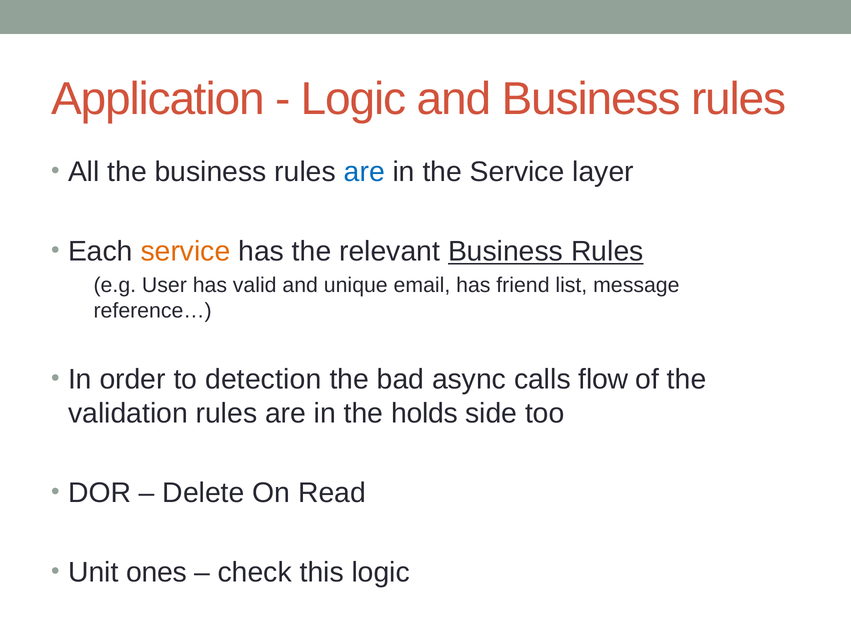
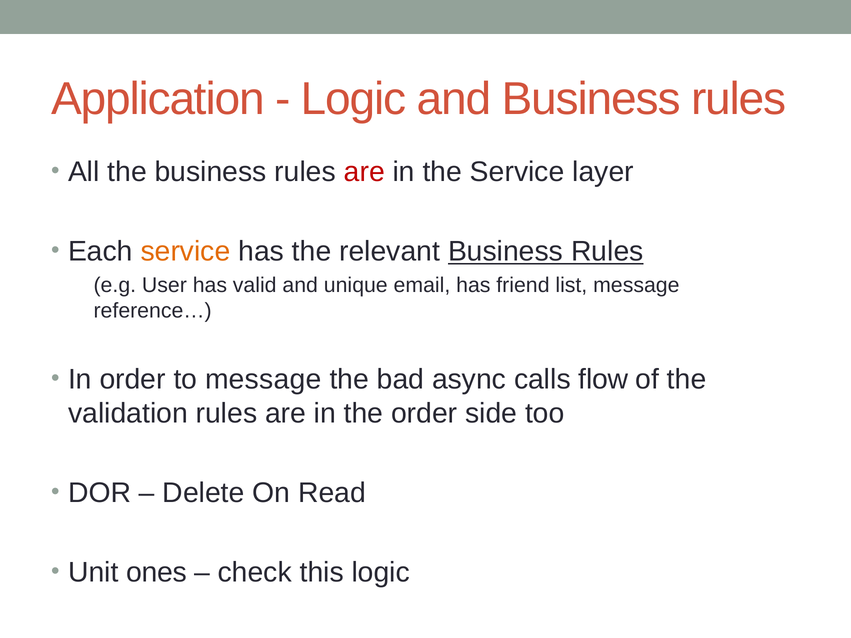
are colour: blue -> red (364, 172)
to detection: detection -> message (263, 380)
the holds: holds -> order (424, 414)
